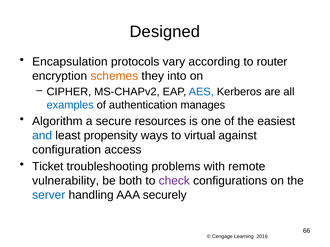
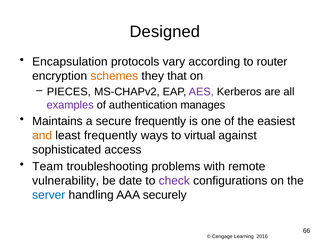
into: into -> that (177, 76)
CIPHER: CIPHER -> PIECES (69, 92)
AES colour: blue -> purple (201, 92)
examples colour: blue -> purple (70, 105)
Algorithm: Algorithm -> Maintains (57, 121)
secure resources: resources -> frequently (160, 121)
and colour: blue -> orange (42, 136)
least propensity: propensity -> frequently (111, 136)
configuration: configuration -> sophisticated (67, 150)
Ticket: Ticket -> Team (48, 167)
both: both -> date (131, 181)
